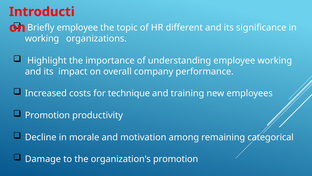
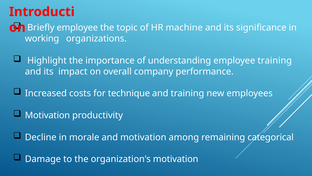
different: different -> machine (184, 28)
employee working: working -> training (275, 60)
Promotion: Promotion -> Motivation (47, 115)
organization's promotion: promotion -> motivation (176, 159)
